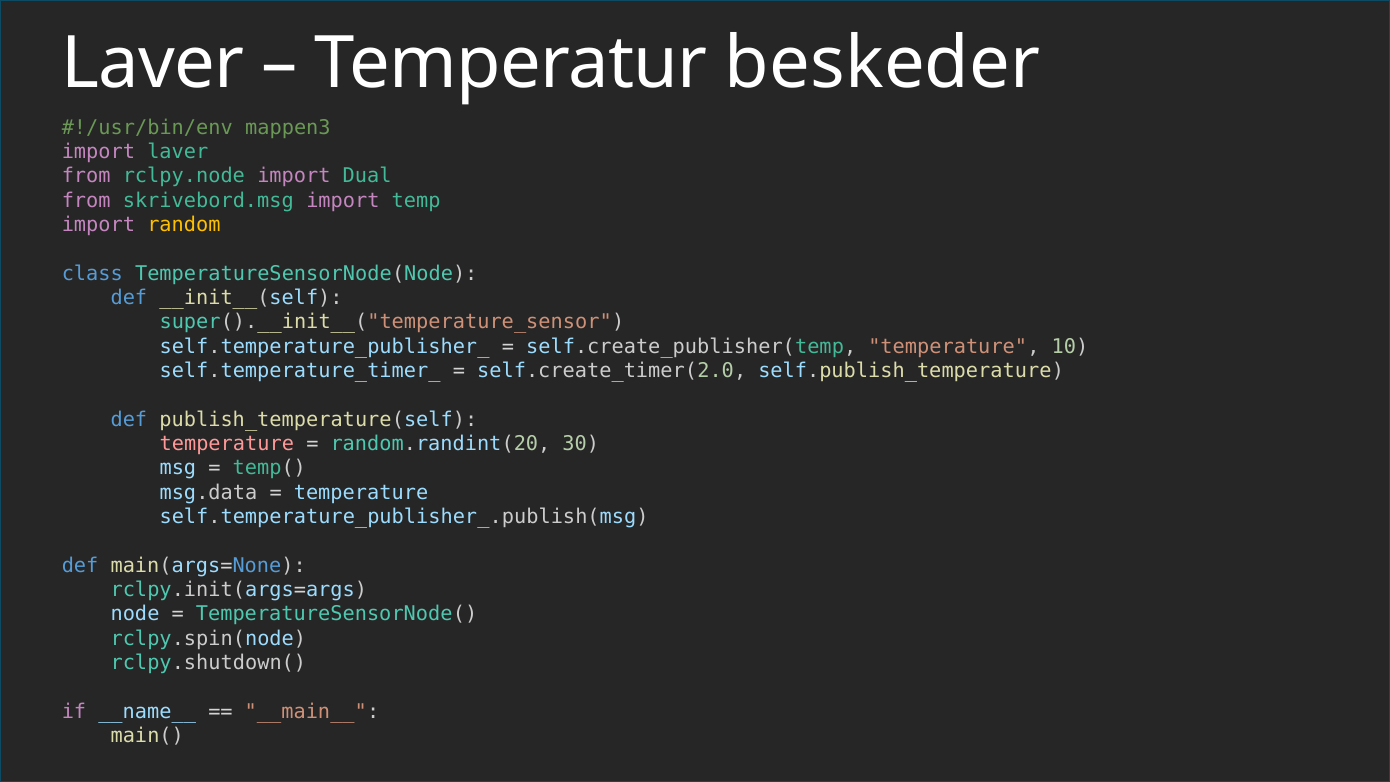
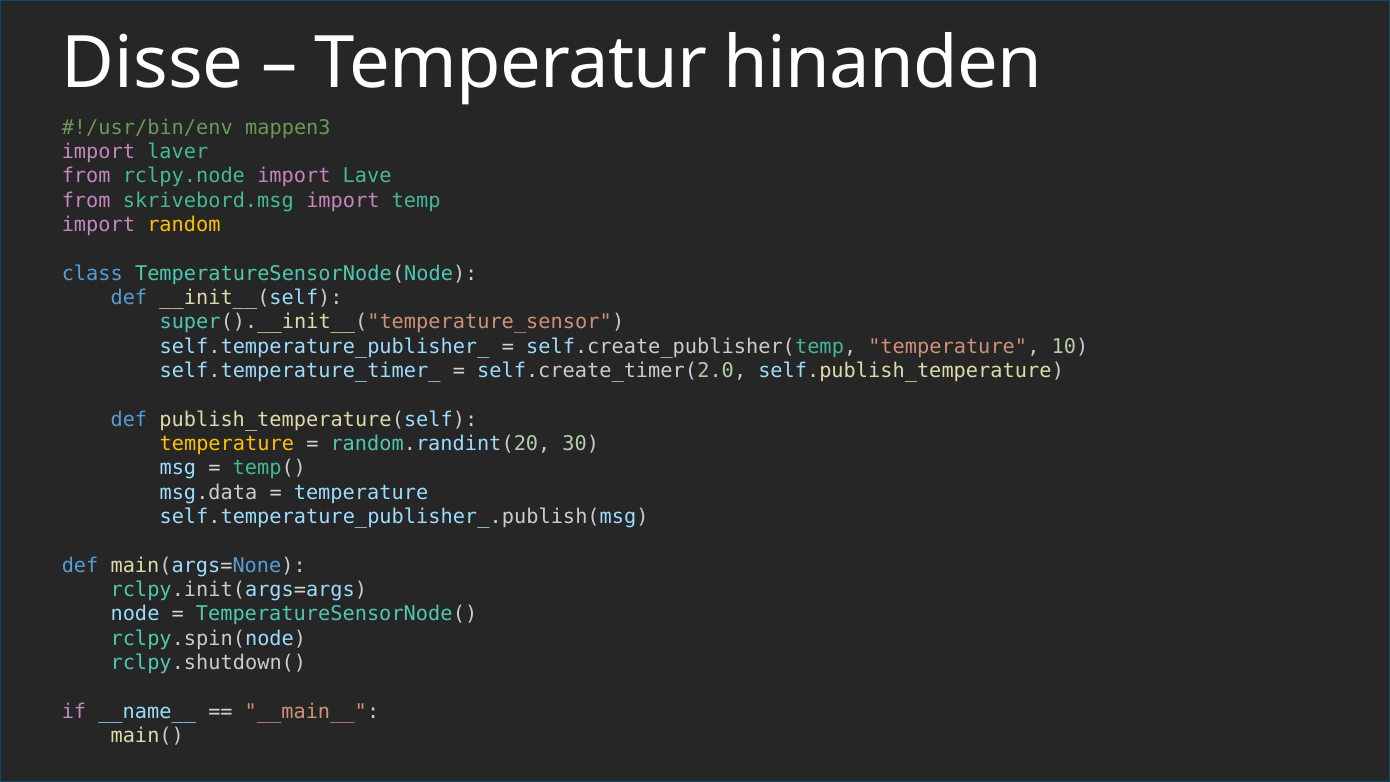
Laver: Laver -> Disse (153, 63)
beskeder: beskeder -> hinanden (883, 63)
Dual: Dual -> Lave (367, 176)
temperature colour: pink -> yellow (227, 444)
